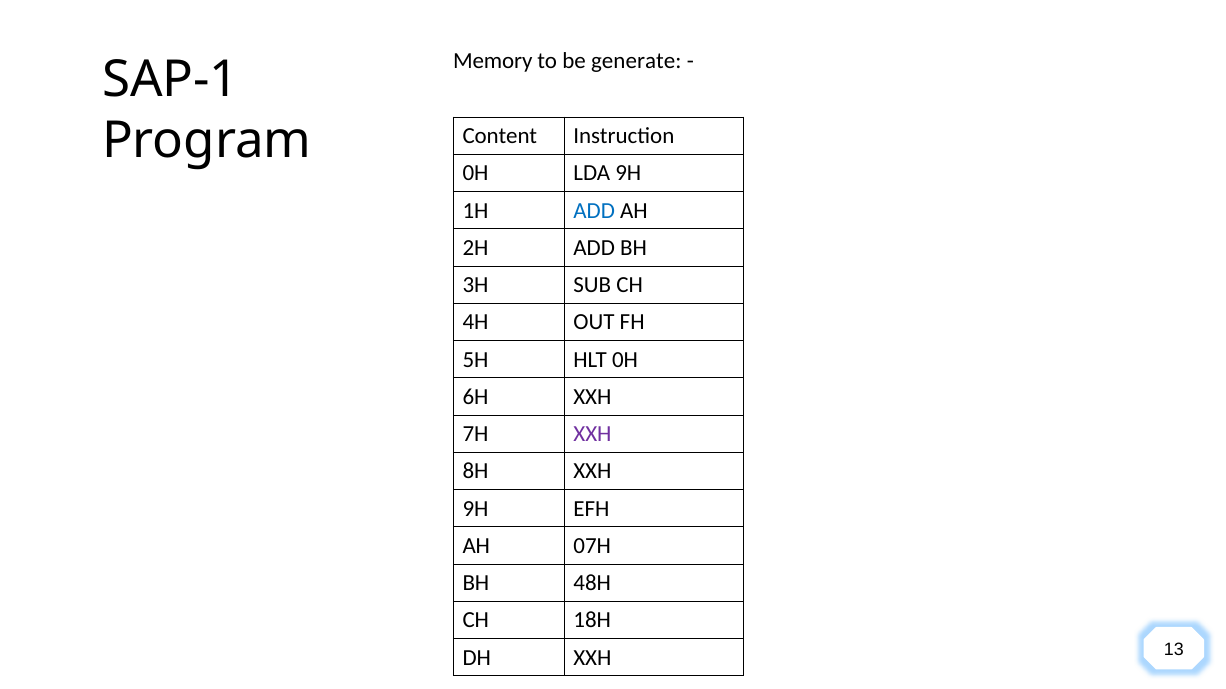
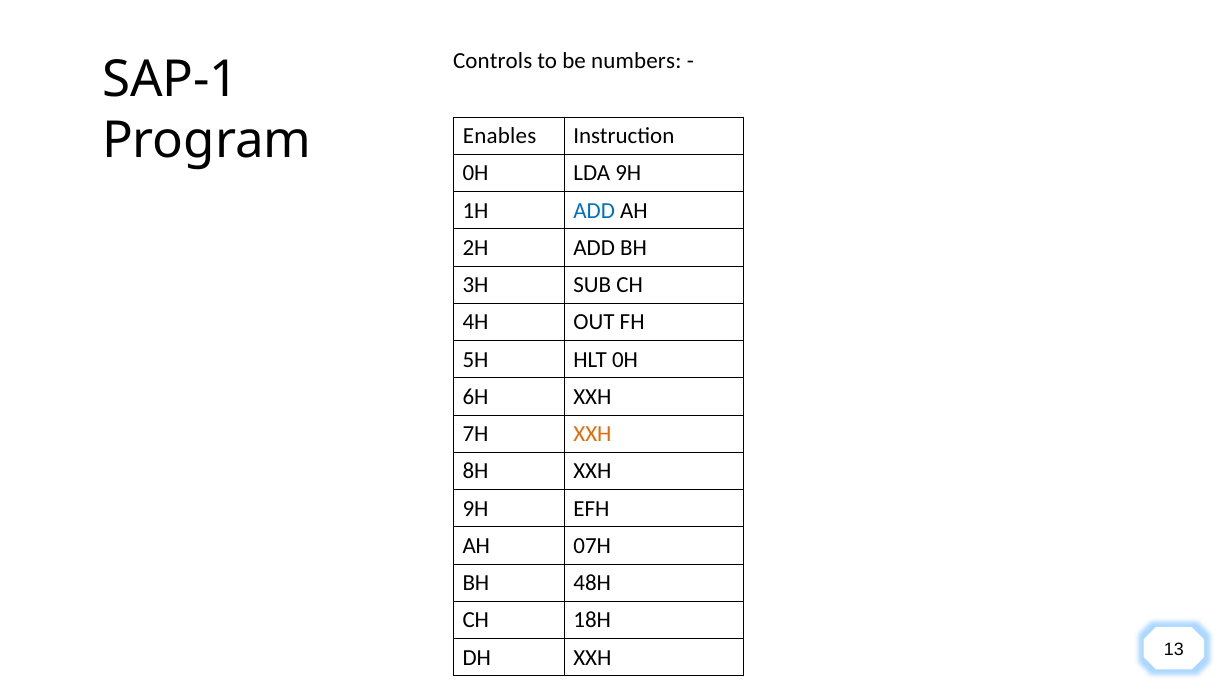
Memory: Memory -> Controls (493, 61)
generate: generate -> numbers (636, 61)
Content: Content -> Enables (500, 136)
XXH colour: purple -> orange (592, 434)
